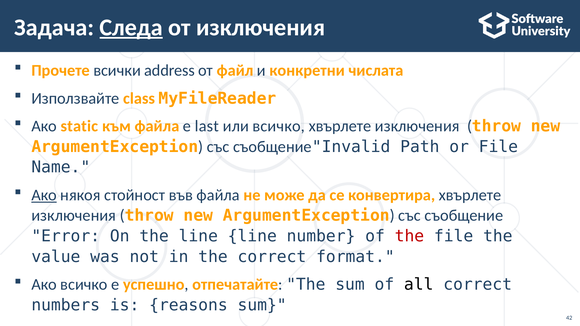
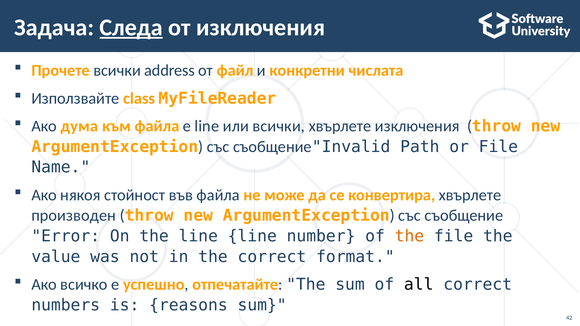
static: static -> дума (79, 126)
е last: last -> line (207, 126)
или всичко: всичко -> всички (279, 126)
Ако underline: present -> none (44, 195)
изключения: изключения -> производен (74, 216)
the colour: red -> orange (409, 236)
